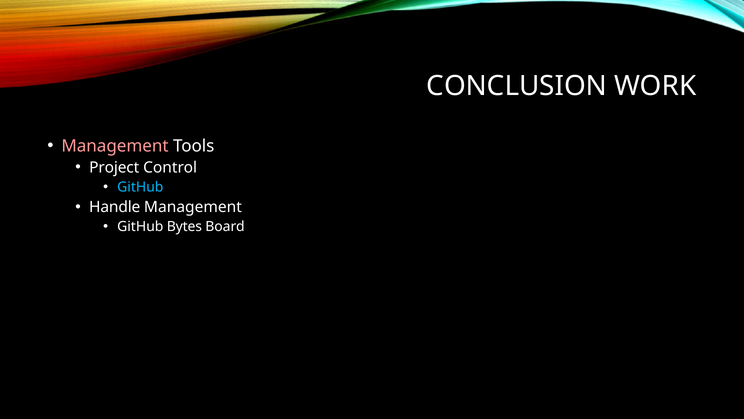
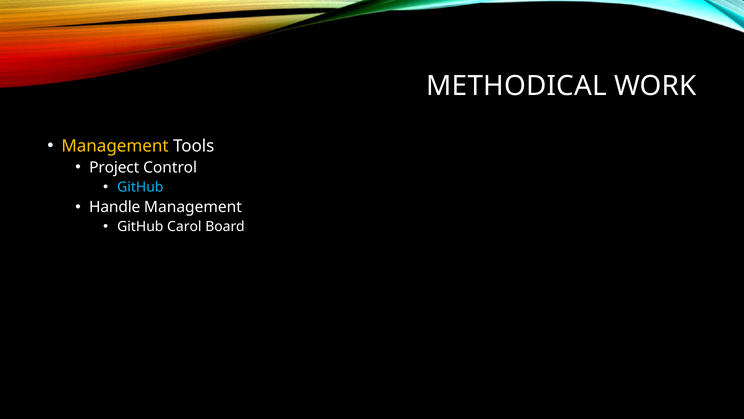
CONCLUSION: CONCLUSION -> METHODICAL (517, 86)
Management colour: pink -> yellow (115, 146)
Bytes: Bytes -> Carol (184, 227)
